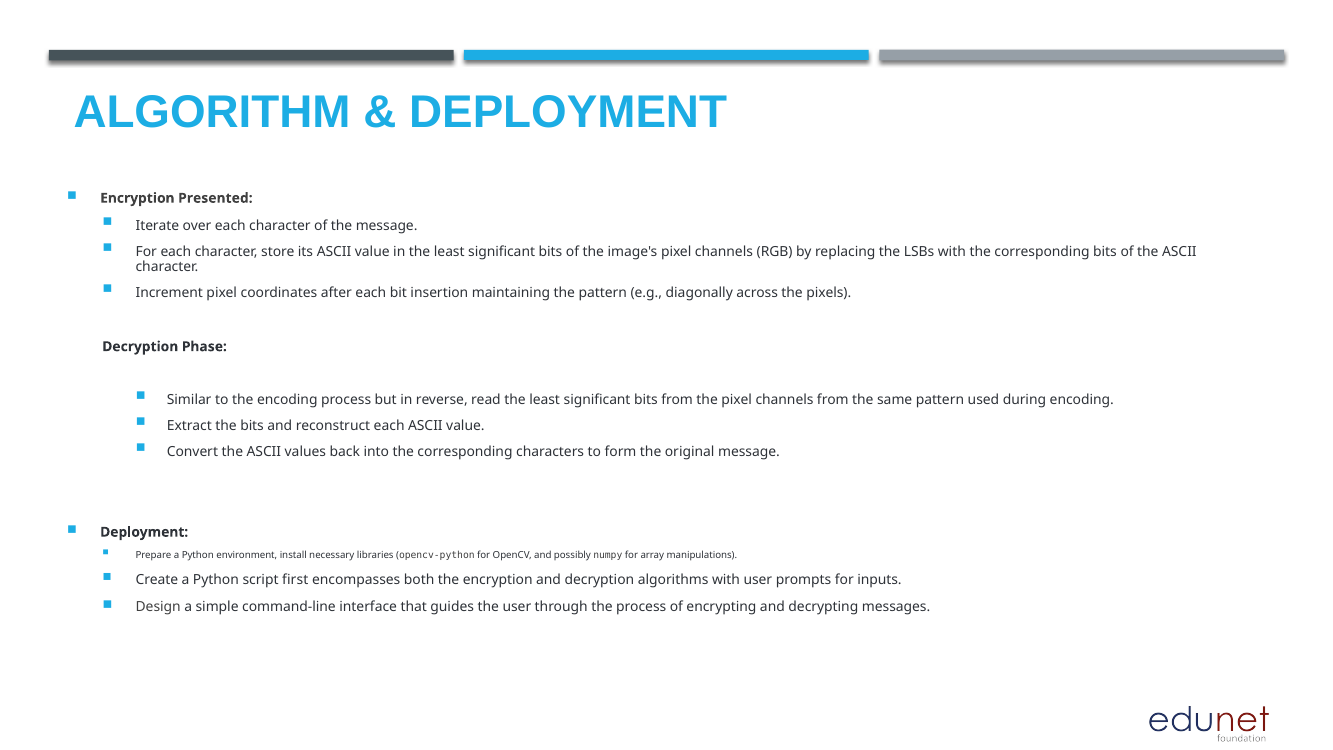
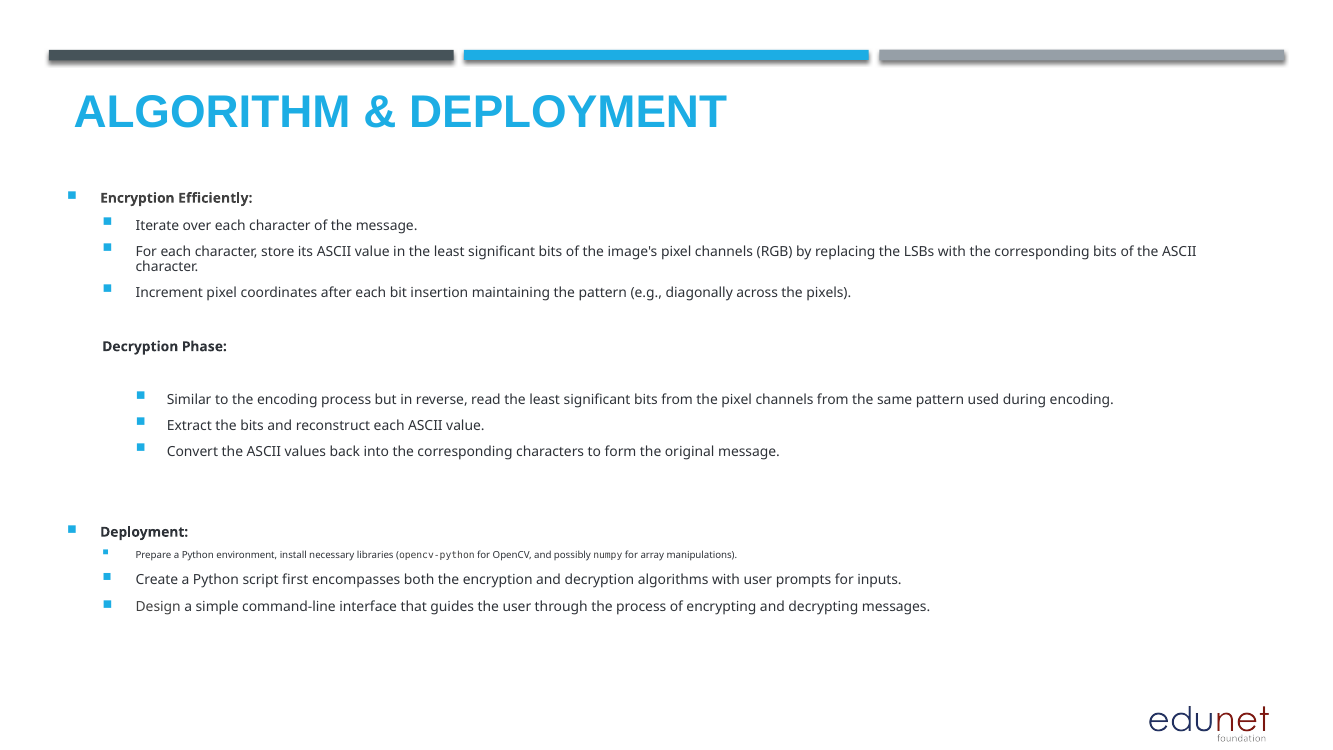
Presented: Presented -> Efficiently (215, 198)
